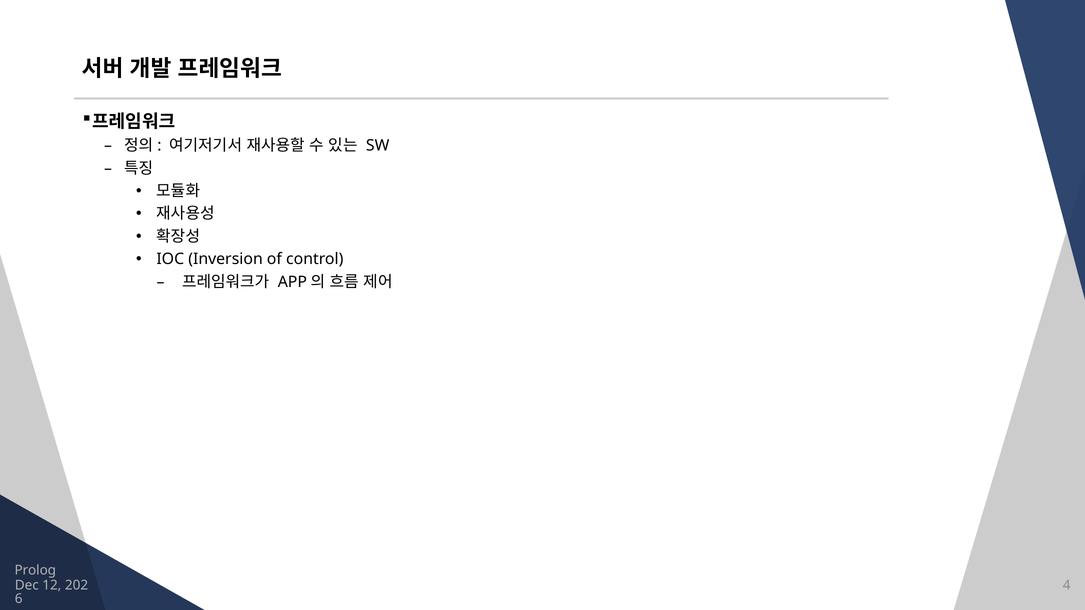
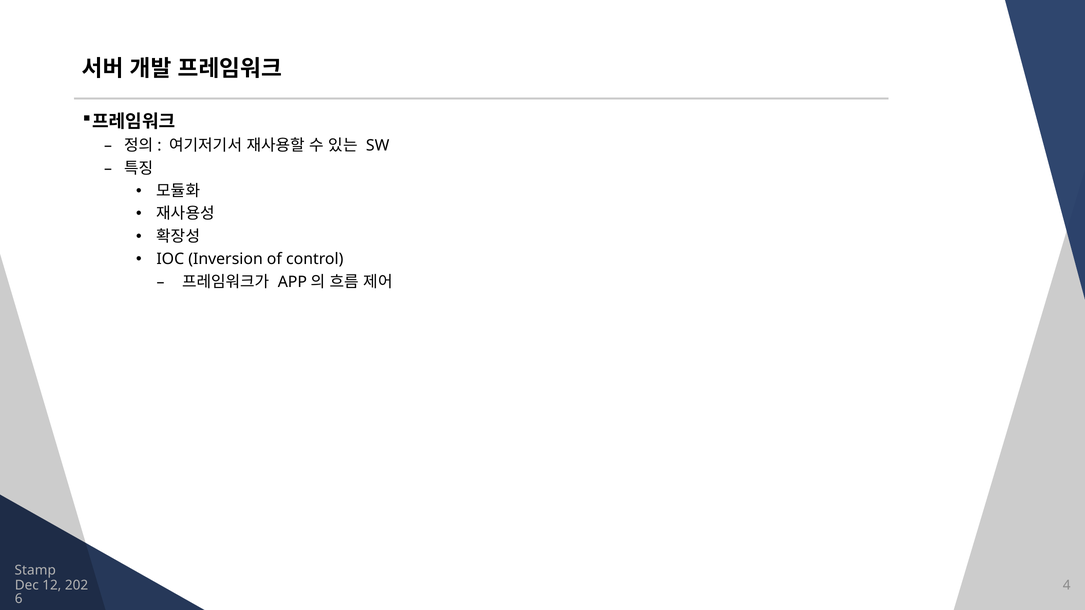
Prolog: Prolog -> Stamp (35, 570)
